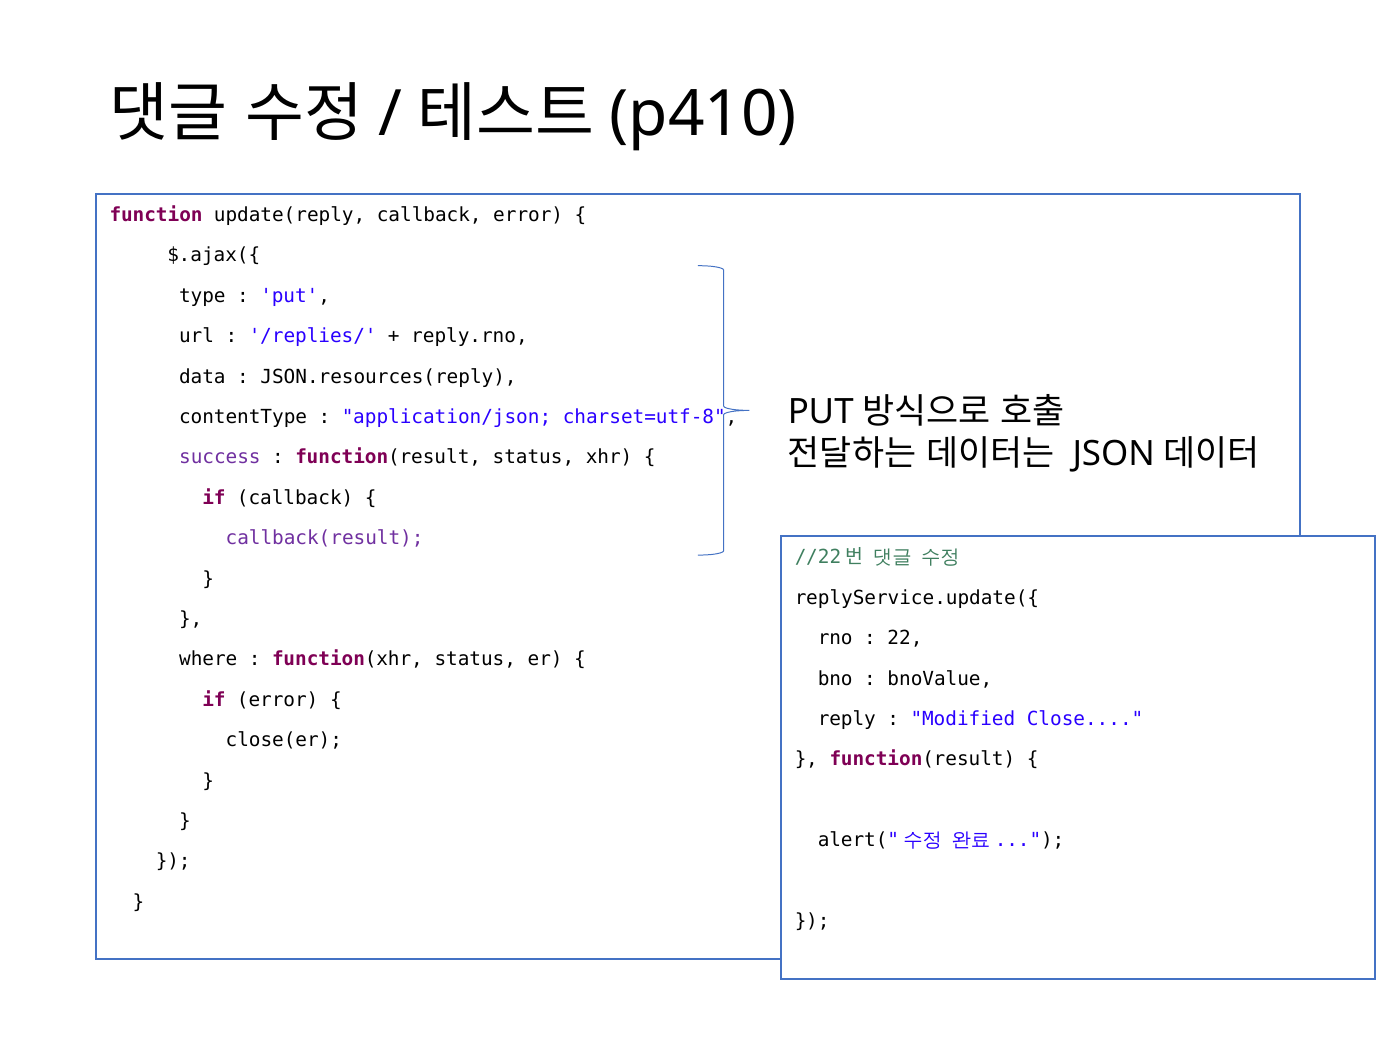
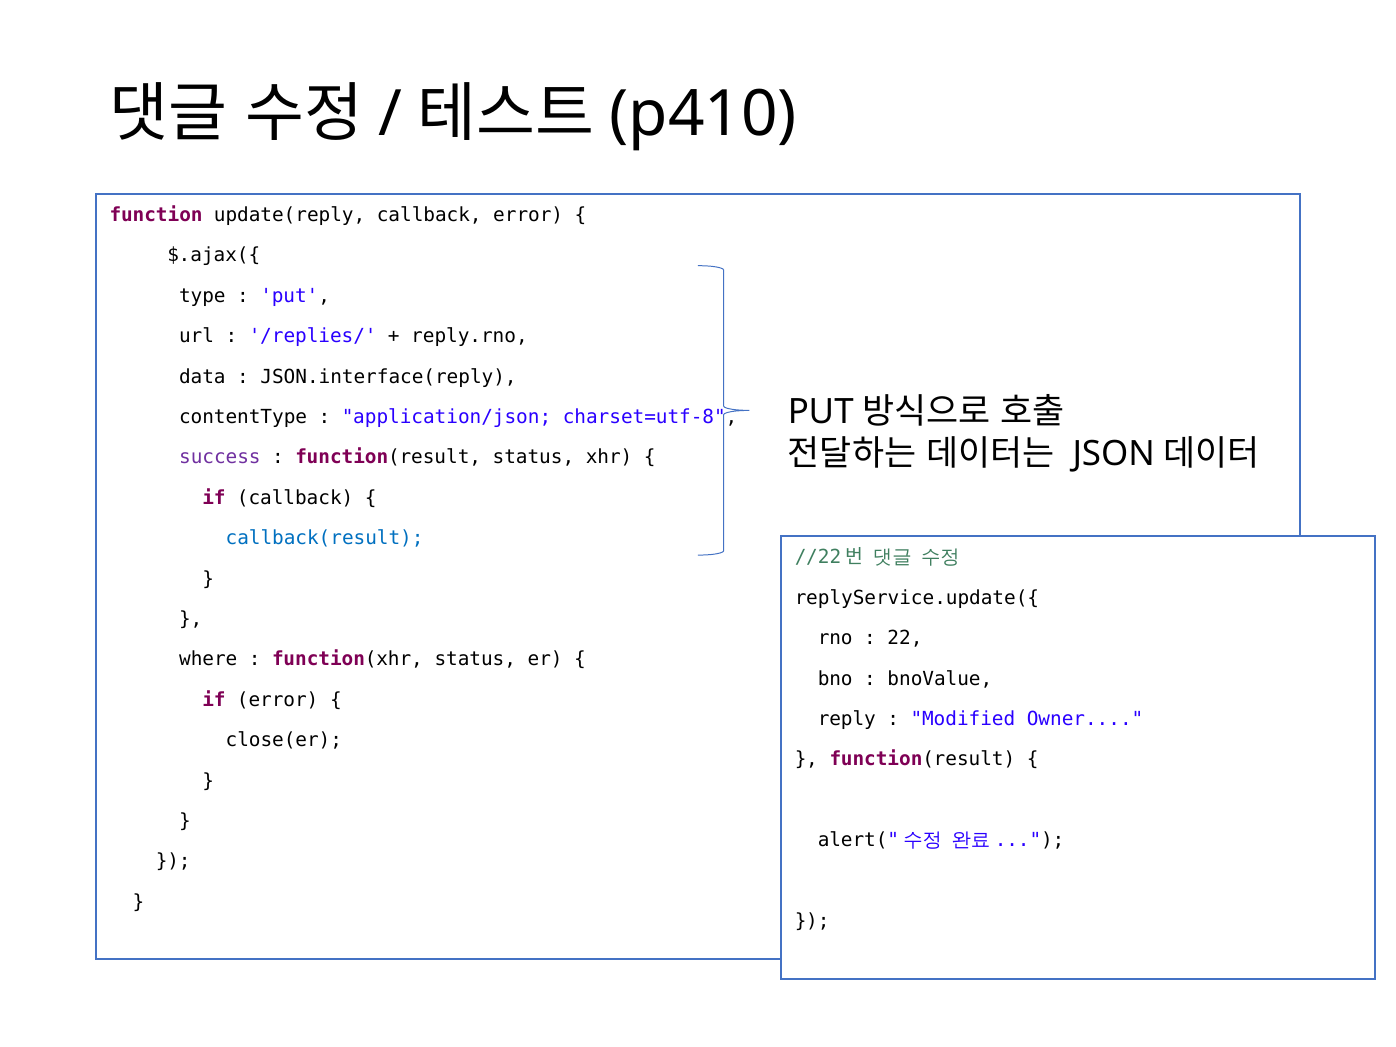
JSON.resources(reply: JSON.resources(reply -> JSON.interface(reply (389, 377)
callback(result colour: purple -> blue (325, 538)
Close: Close -> Owner (1085, 719)
